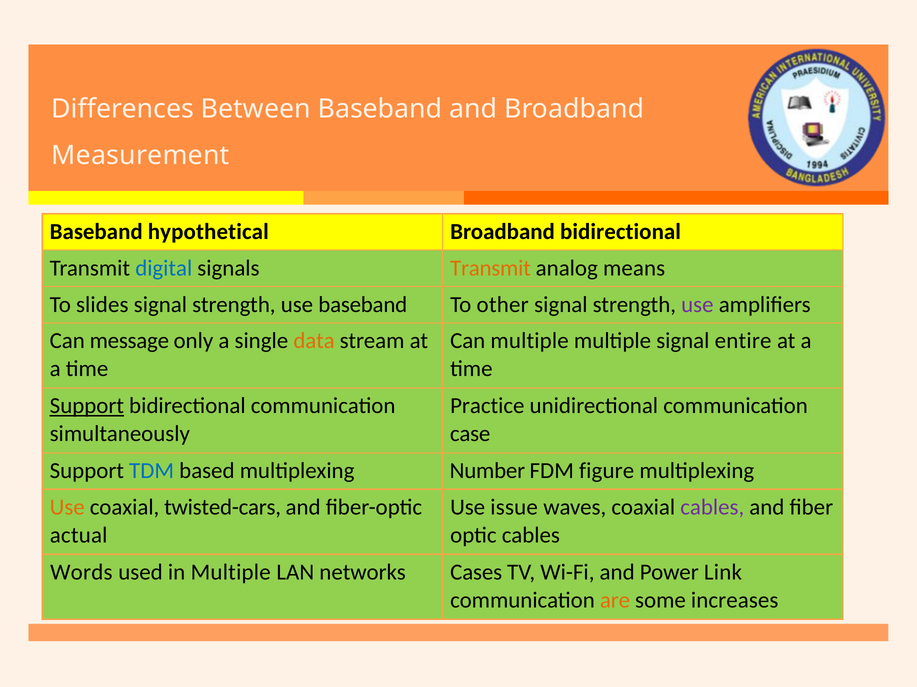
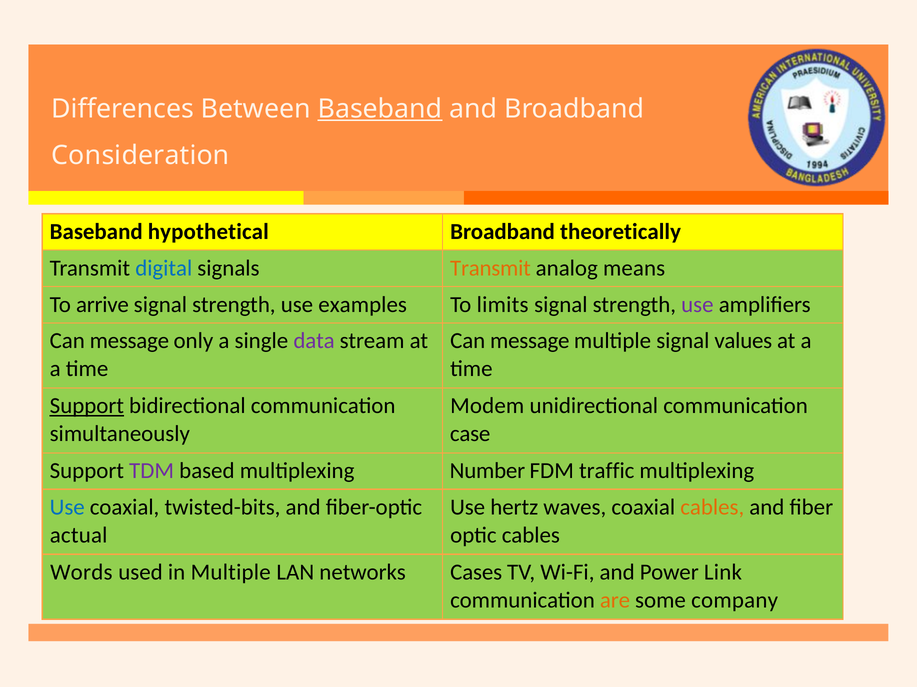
Baseband underline: none -> present (380, 109)
Measurement: Measurement -> Consideration (140, 156)
Broadband bidirectional: bidirectional -> theoretically (621, 232)
slides: slides -> arrive (102, 305)
use baseband: baseband -> examples (363, 305)
other: other -> limits (503, 305)
data colour: orange -> purple (314, 341)
multiple: multiple -> message (530, 341)
entire: entire -> values (743, 341)
Practice: Practice -> Modem (487, 406)
TDM colour: blue -> purple (152, 471)
figure: figure -> traffic (607, 471)
Use colour: orange -> blue (67, 508)
twisted-cars: twisted-cars -> twisted-bits (222, 508)
issue: issue -> hertz (514, 508)
cables colour: purple -> orange (712, 508)
increases: increases -> company (735, 601)
